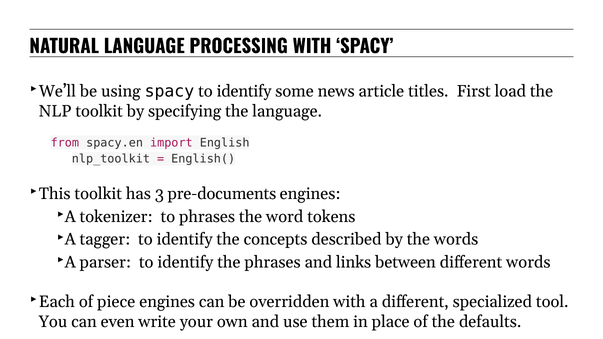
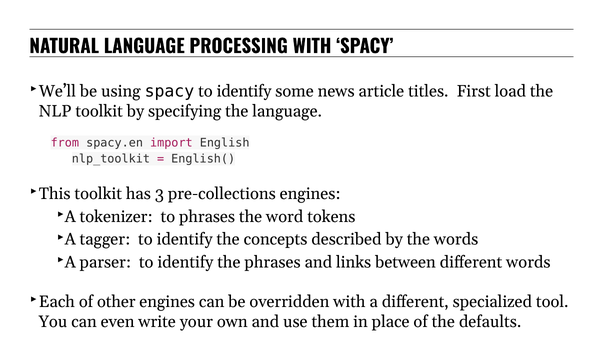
pre-documents: pre-documents -> pre-collections (222, 194)
piece: piece -> other (116, 301)
